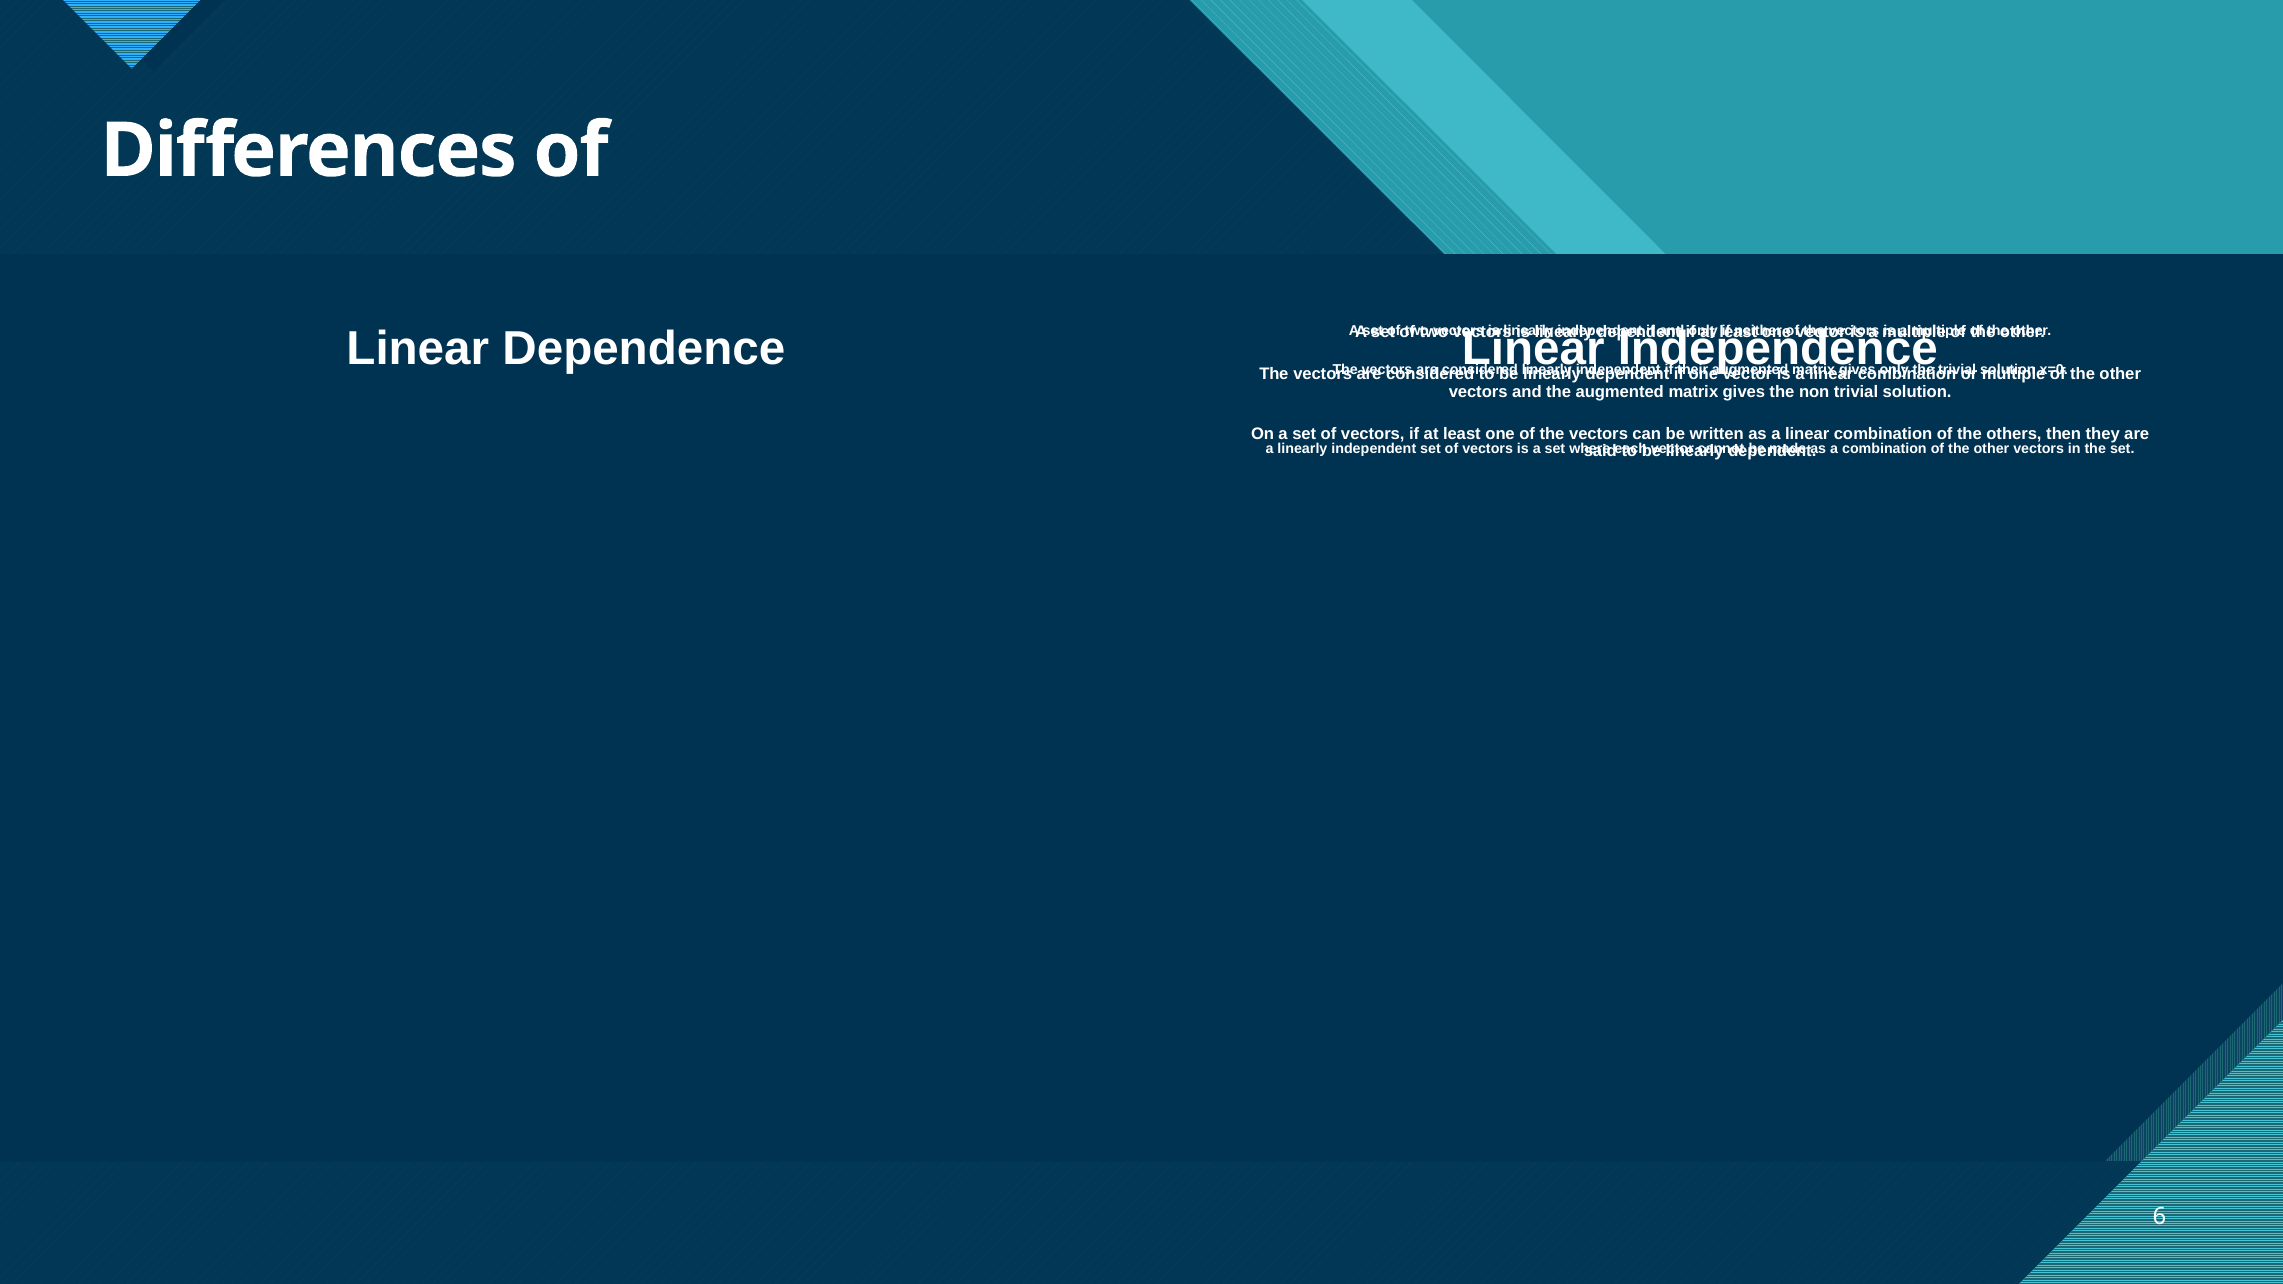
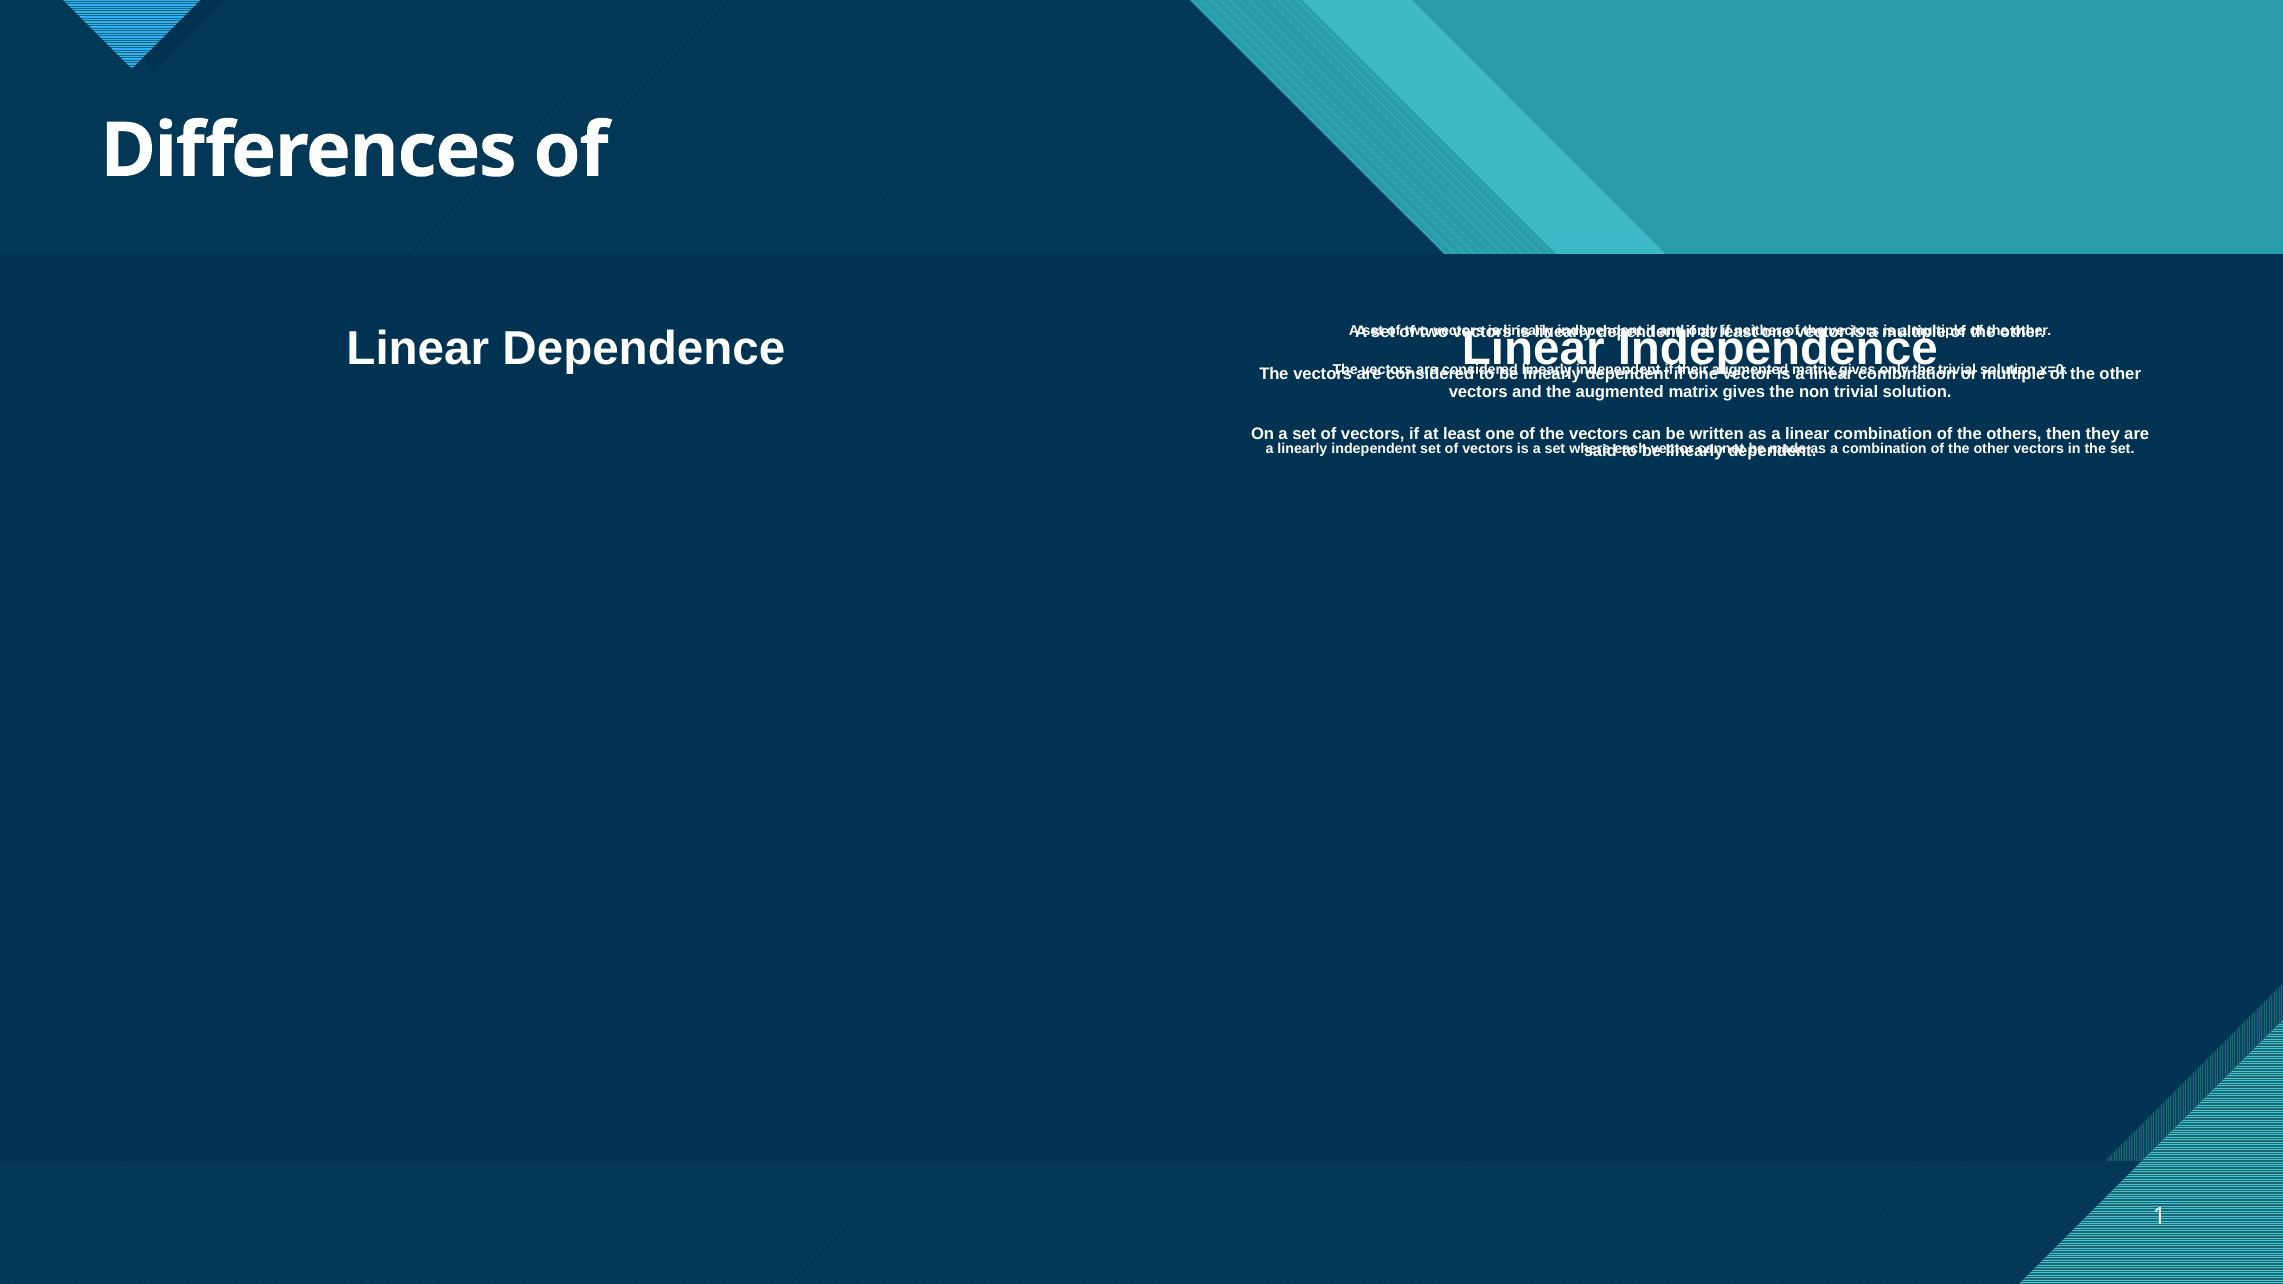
6: 6 -> 1 (2159, 1216)
